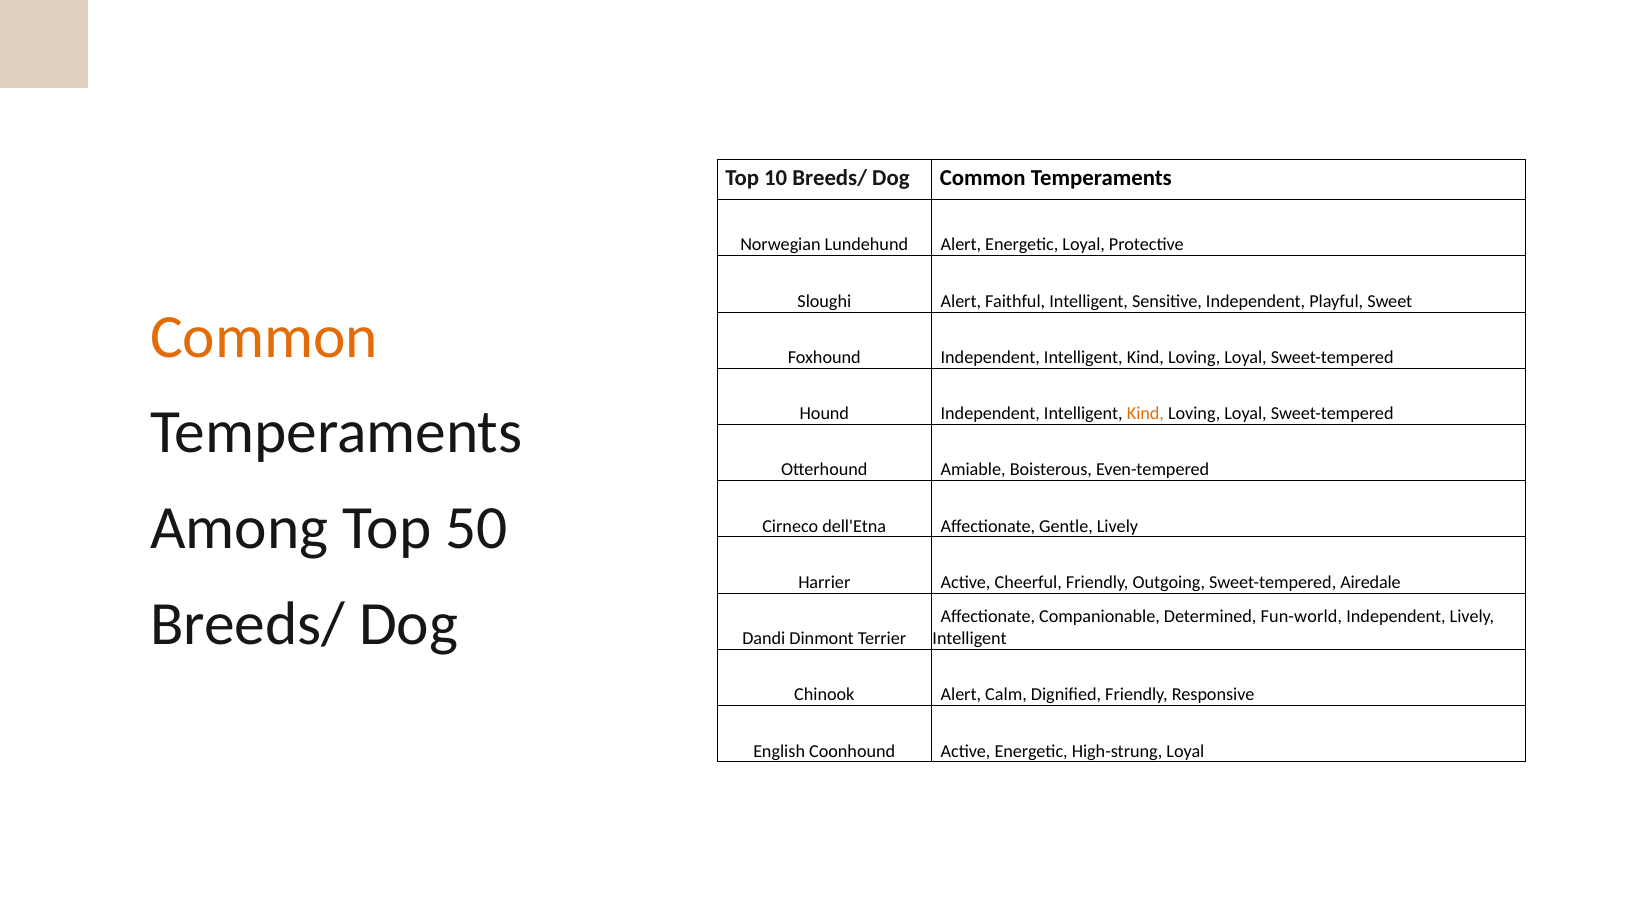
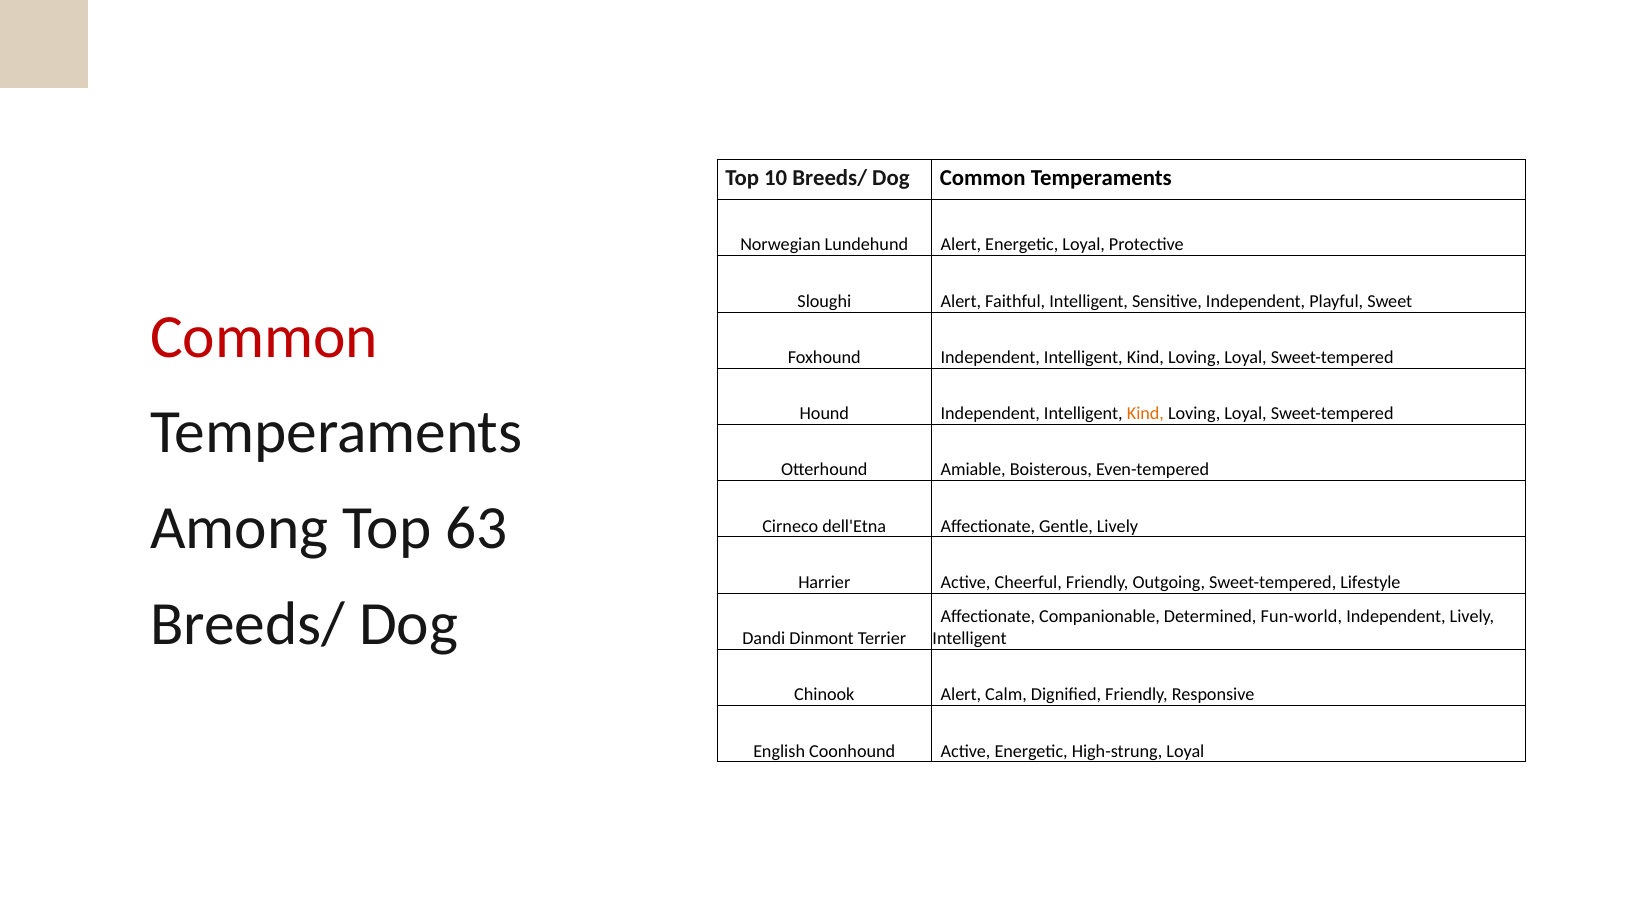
Common colour: orange -> red (264, 337)
50: 50 -> 63 (476, 528)
Airedale: Airedale -> Lifestyle (1370, 582)
